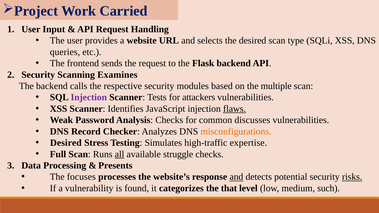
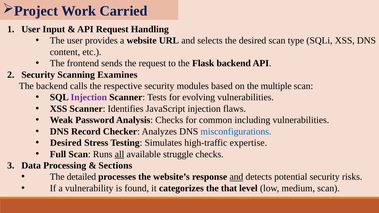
queries: queries -> content (65, 52)
attackers: attackers -> evolving (199, 97)
flaws underline: present -> none (234, 109)
discusses: discusses -> including (252, 120)
misconfigurations colour: orange -> blue (236, 132)
Presents: Presents -> Sections (115, 166)
focuses: focuses -> detailed (81, 177)
risks underline: present -> none (352, 177)
medium such: such -> scan (328, 188)
